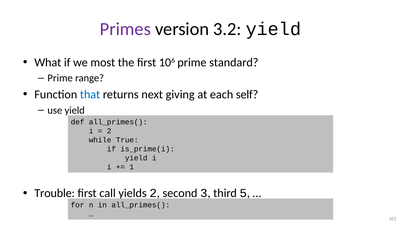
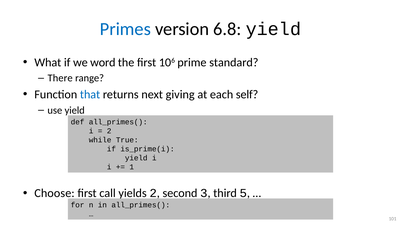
Primes colour: purple -> blue (125, 29)
3.2: 3.2 -> 6.8 (227, 29)
most: most -> word (103, 62)
Prime: Prime -> There (60, 78)
Trouble: Trouble -> Choose (54, 193)
